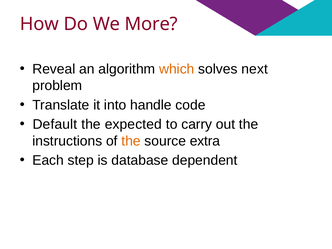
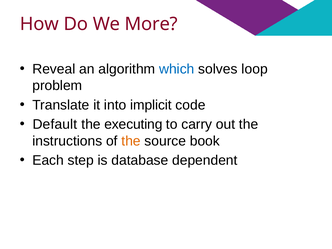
which colour: orange -> blue (177, 69)
next: next -> loop (255, 69)
handle: handle -> implicit (151, 105)
expected: expected -> executing (133, 124)
extra: extra -> book (205, 141)
